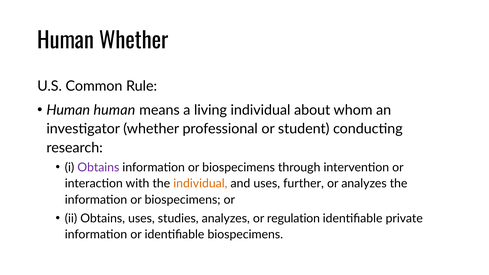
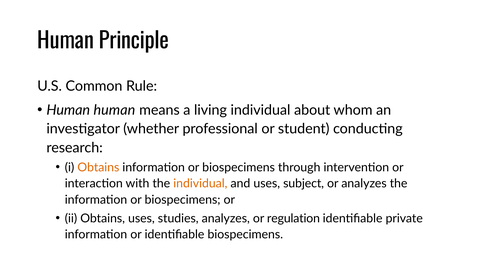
Human Whether: Whether -> Principle (134, 41)
Obtains colour: purple -> orange (98, 167)
further: further -> subject (304, 184)
